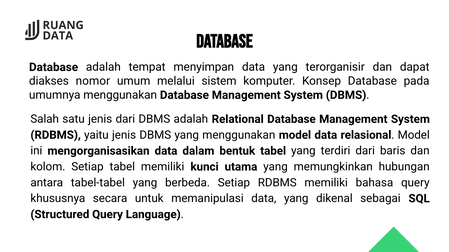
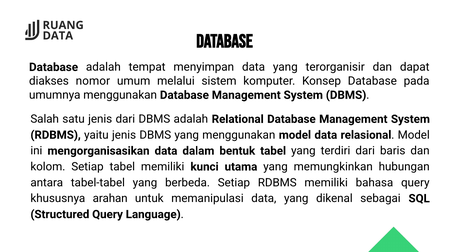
secara: secara -> arahan (110, 199)
